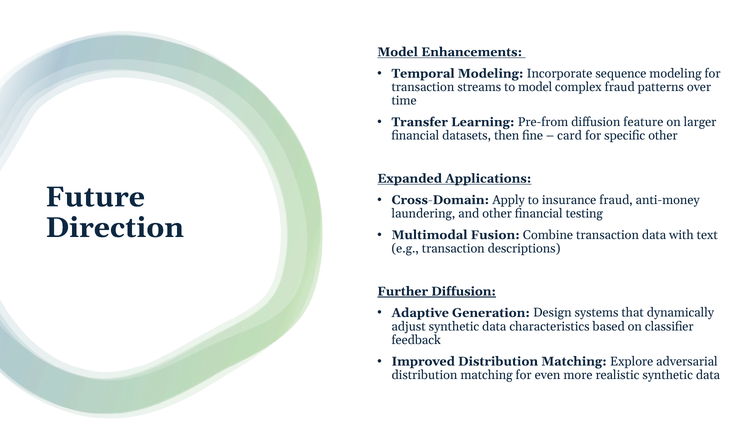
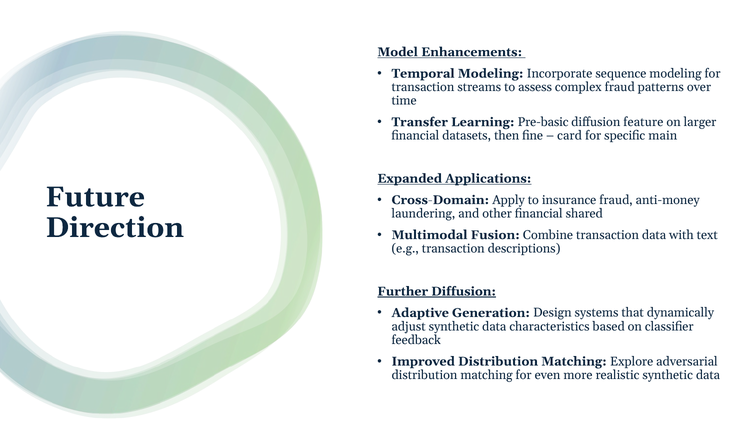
to model: model -> assess (535, 87)
Pre-from: Pre-from -> Pre-basic (543, 122)
specific other: other -> main (663, 136)
testing: testing -> shared (584, 214)
